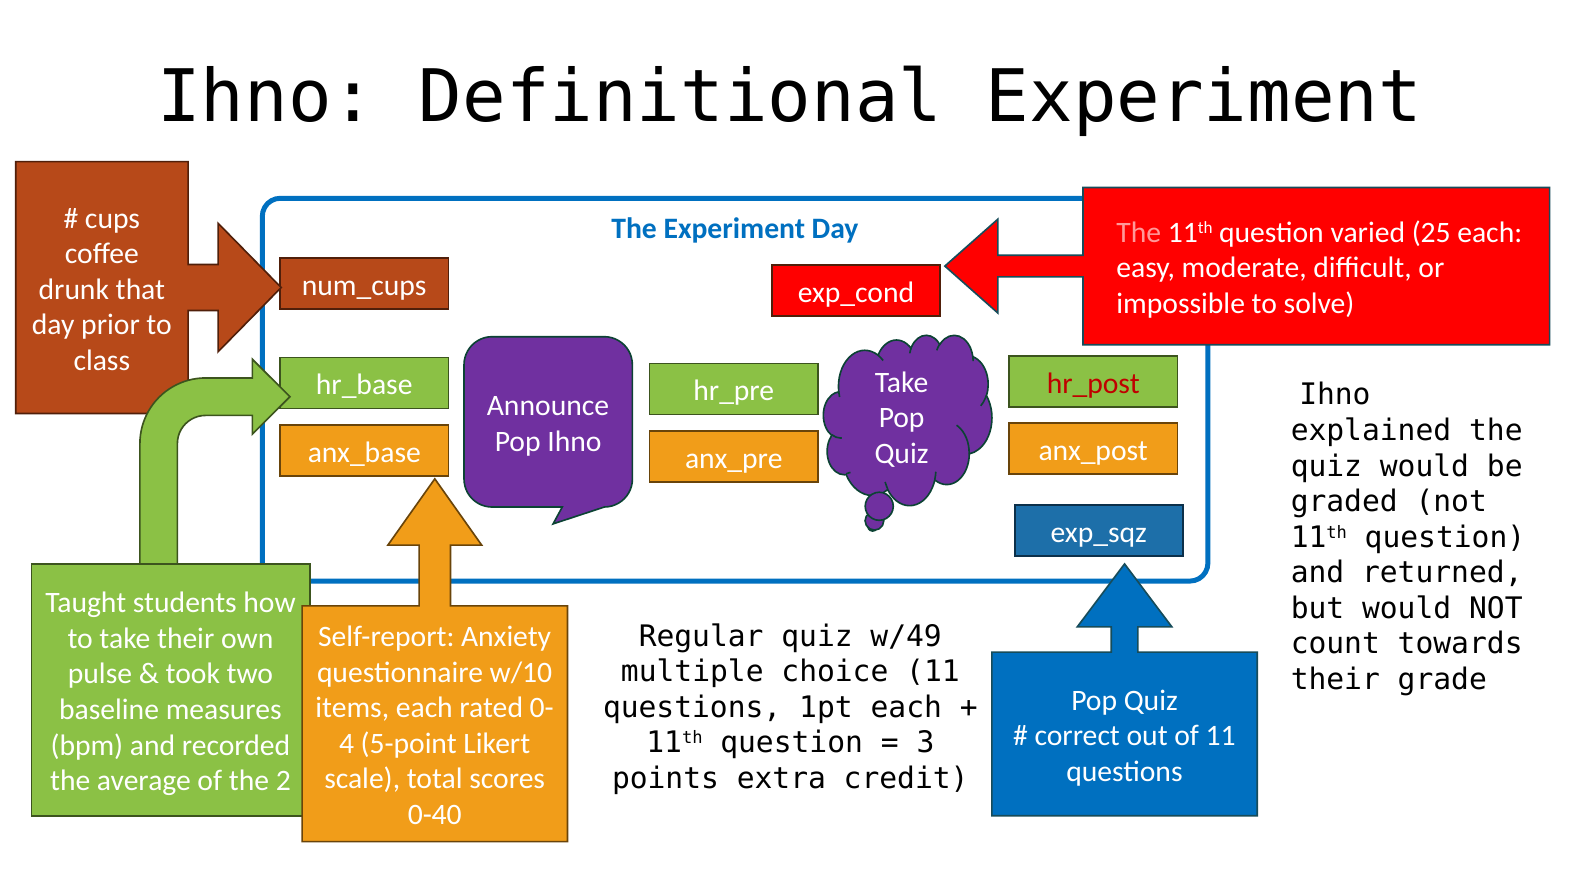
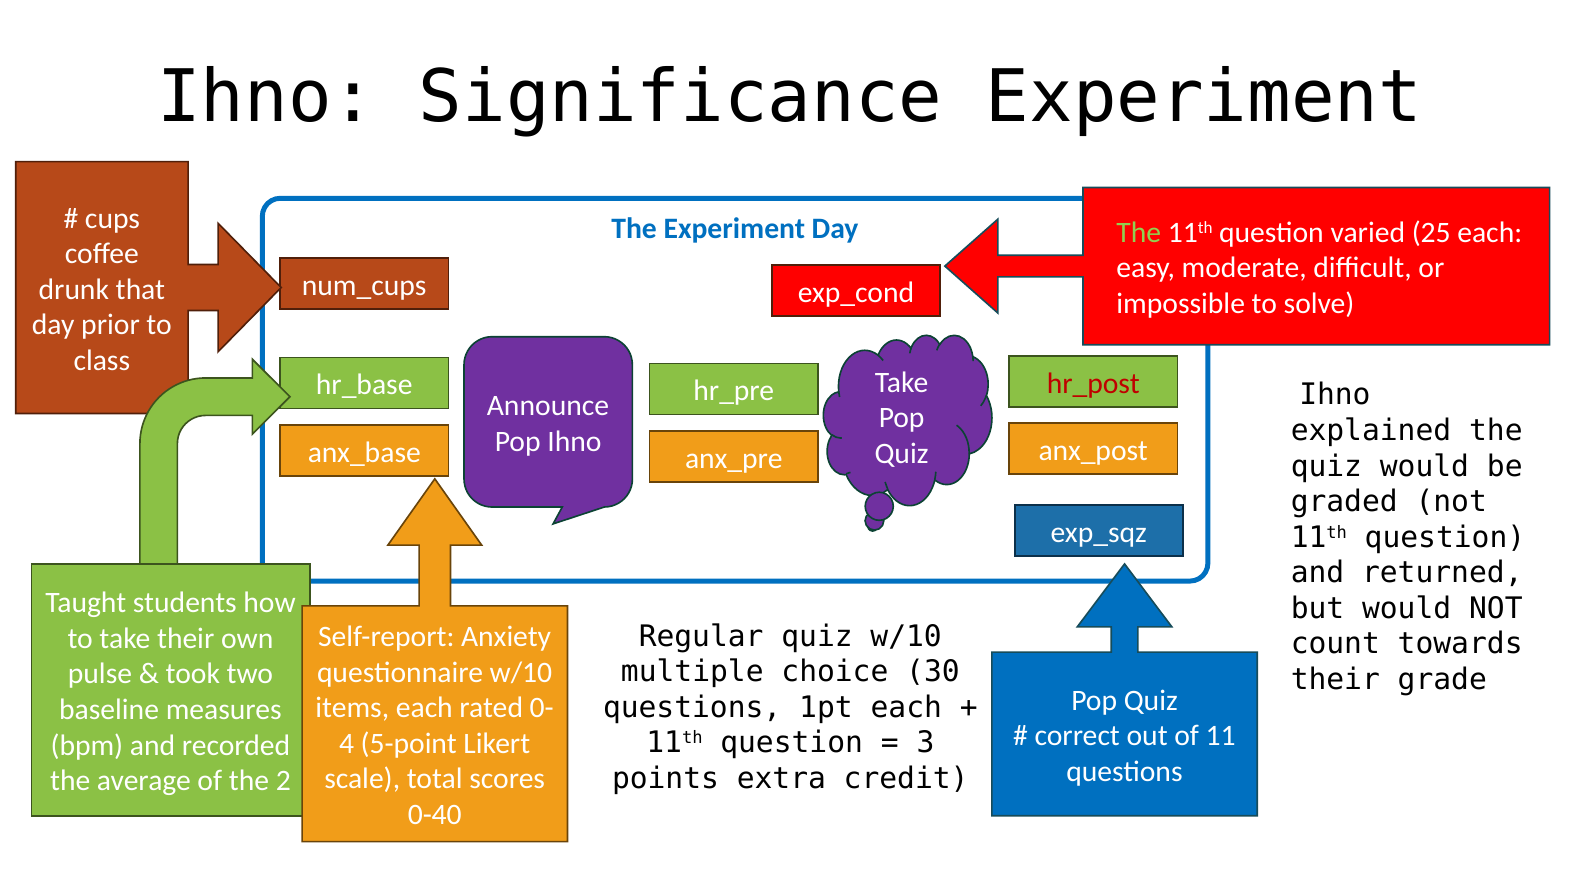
Definitional: Definitional -> Significance (681, 97)
The colour: pink -> light green (1139, 233)
quiz w/49: w/49 -> w/10 (906, 636)
choice 11: 11 -> 30 (933, 672)
